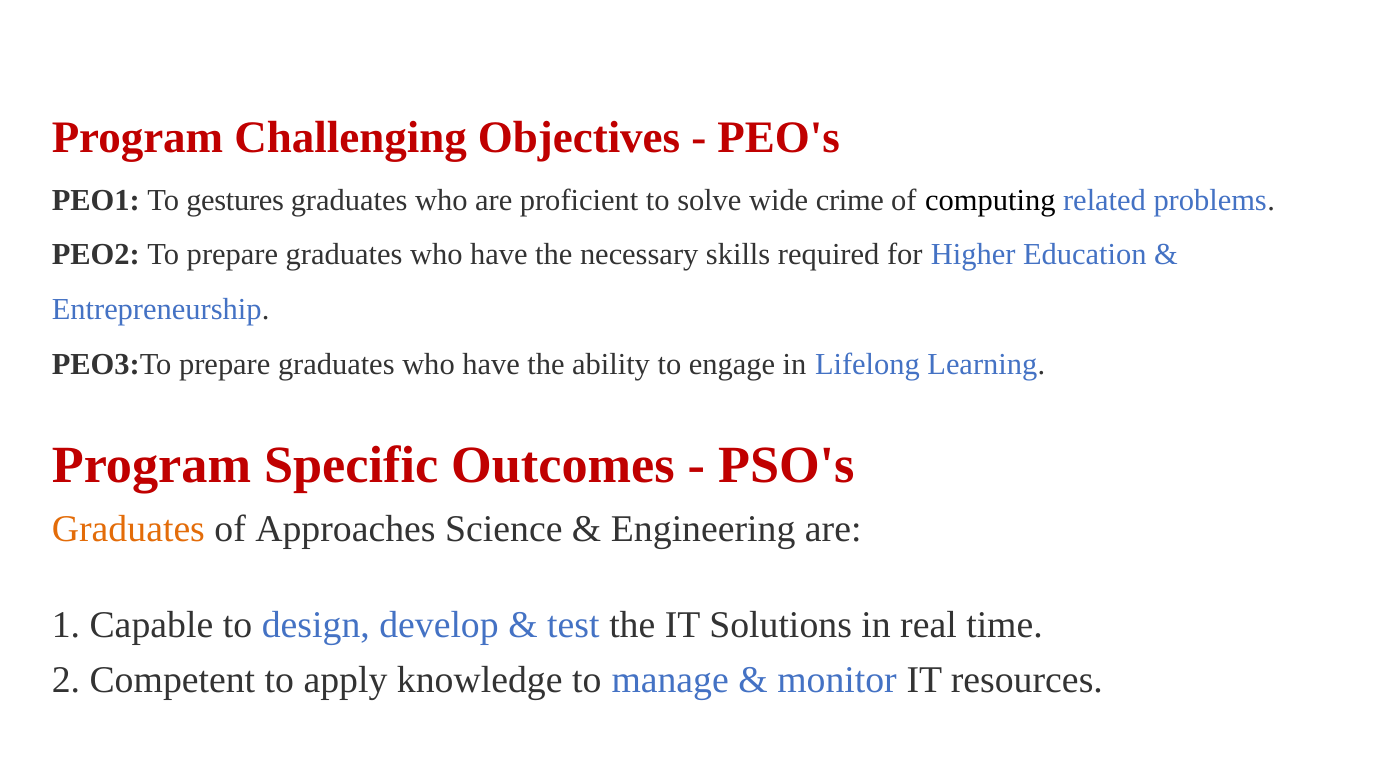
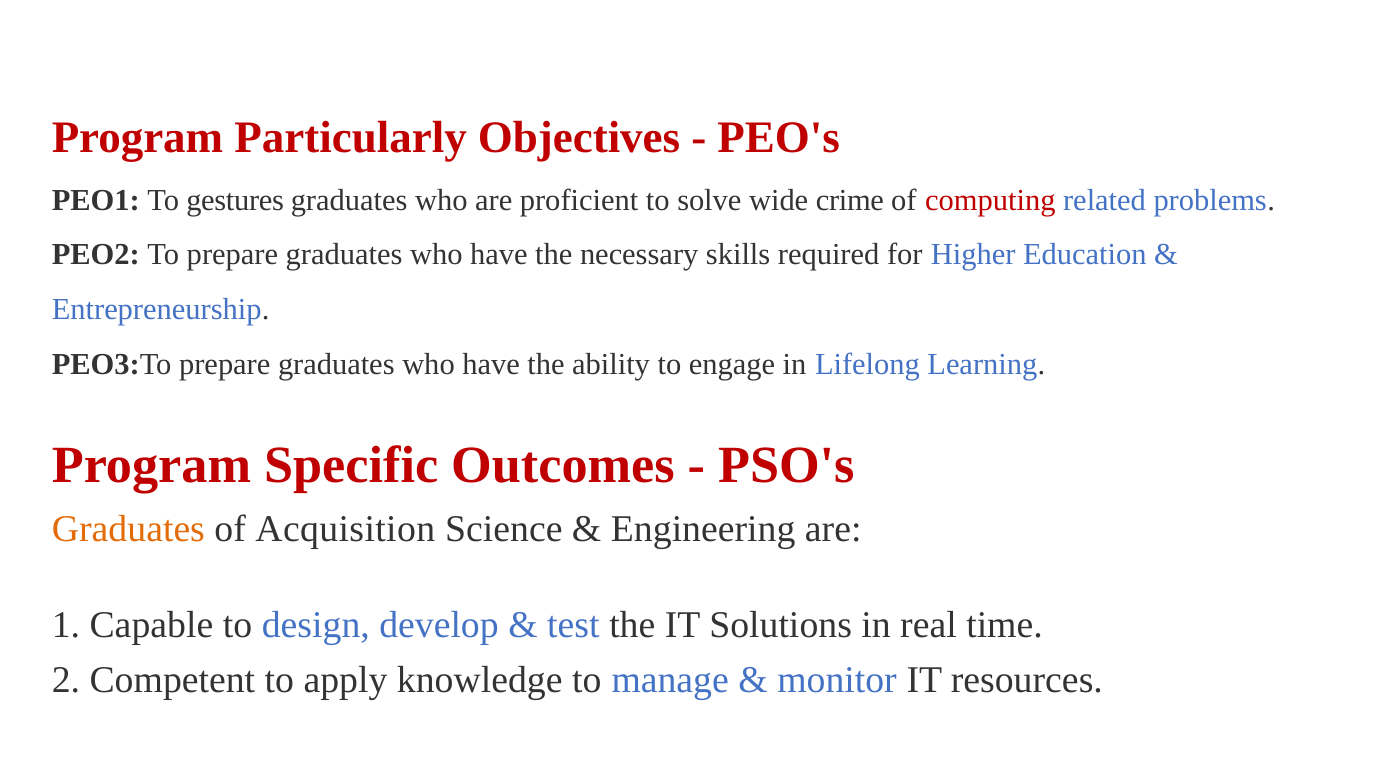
Challenging: Challenging -> Particularly (351, 137)
computing colour: black -> red (990, 200)
Approaches: Approaches -> Acquisition (345, 529)
